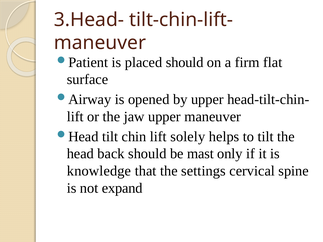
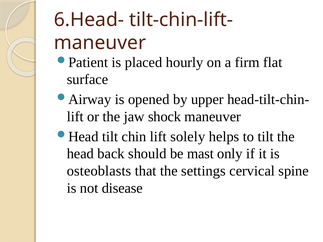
3.Head-: 3.Head- -> 6.Head- (89, 20)
placed should: should -> hourly (185, 62)
jaw upper: upper -> shock (164, 117)
knowledge: knowledge -> osteoblasts (99, 171)
expand: expand -> disease (122, 188)
